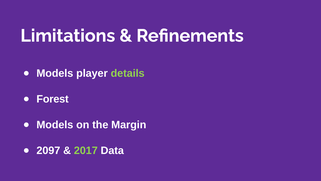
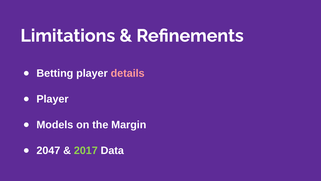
Models: Models -> Betting (55, 73)
details colour: light green -> pink (128, 73)
Forest: Forest -> Player (53, 99)
2097: 2097 -> 2047 (48, 150)
